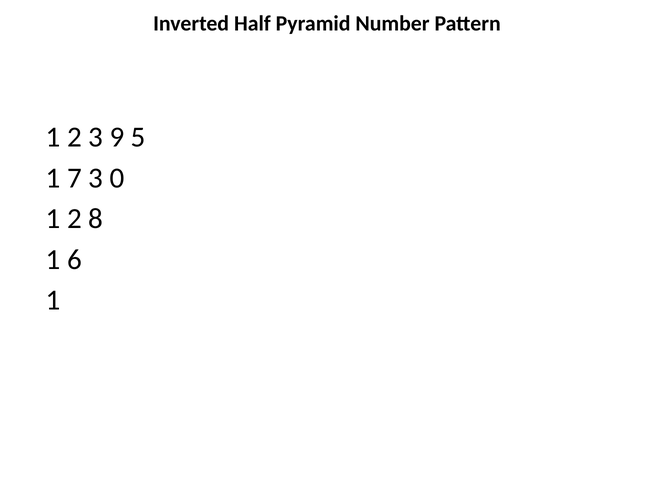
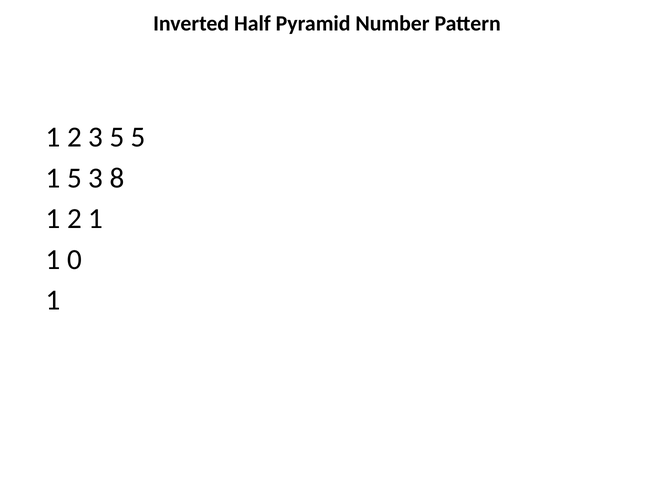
3 9: 9 -> 5 (117, 137)
1 7: 7 -> 5 (74, 178)
0: 0 -> 8 (117, 178)
2 8: 8 -> 1 (96, 219)
6: 6 -> 0 (74, 259)
